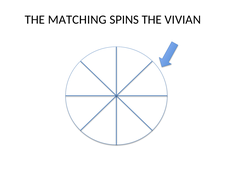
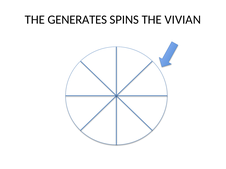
MATCHING: MATCHING -> GENERATES (77, 20)
